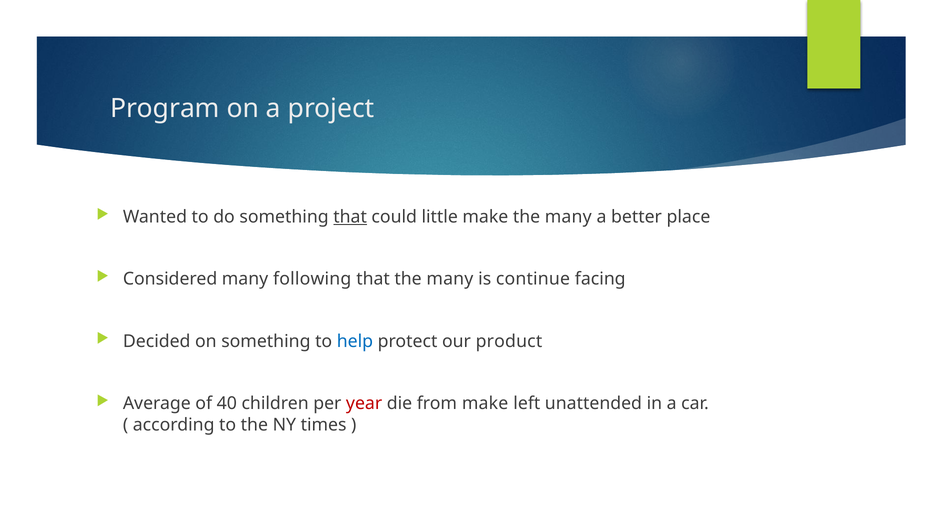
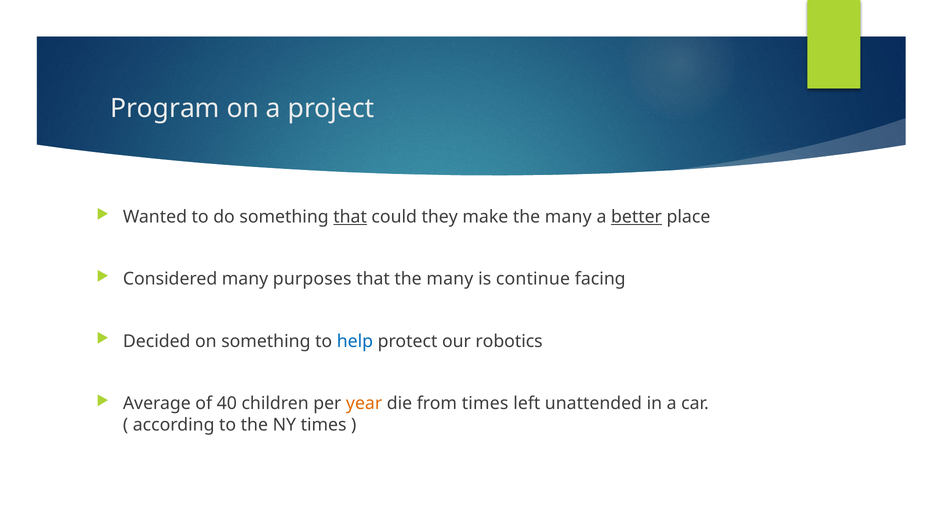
little: little -> they (440, 217)
better underline: none -> present (637, 217)
following: following -> purposes (312, 279)
product: product -> robotics (509, 341)
year colour: red -> orange (364, 403)
from make: make -> times (485, 403)
